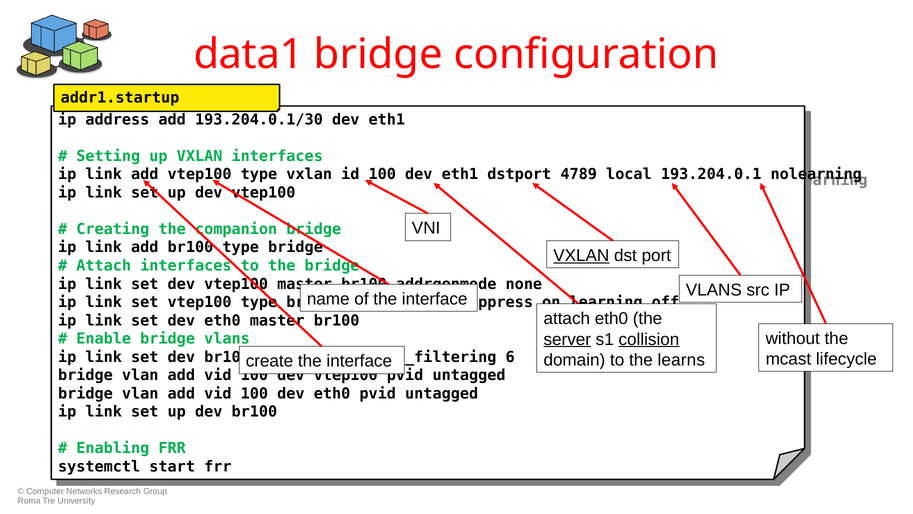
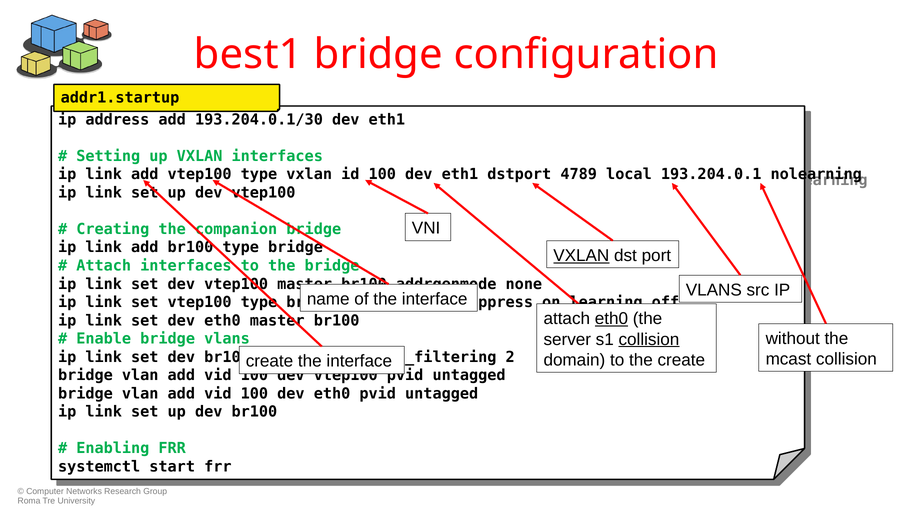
data1: data1 -> best1 (248, 54)
eth0 underline: none -> present (611, 319)
server underline: present -> none (567, 339)
6: 6 -> 2 (510, 357)
mcast lifecycle: lifecycle -> collision (846, 359)
the learns: learns -> create (681, 360)
